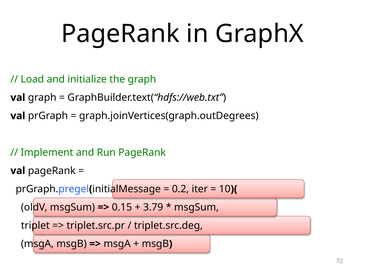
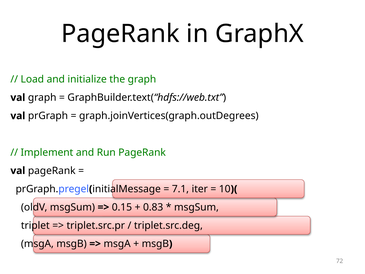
0.2: 0.2 -> 7.1 (180, 189)
3.79: 3.79 -> 0.83 (153, 207)
